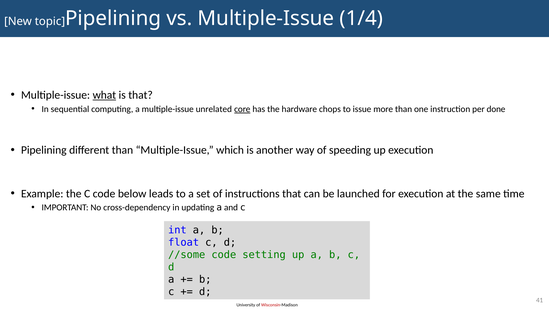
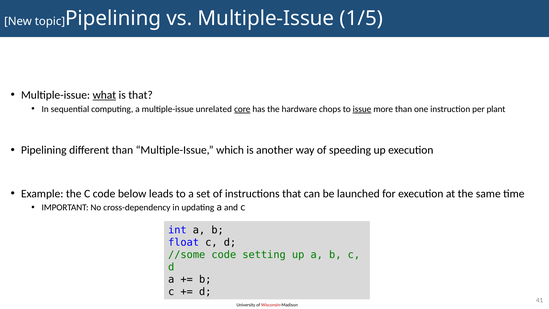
1/4: 1/4 -> 1/5 (361, 18)
issue underline: none -> present (362, 109)
done: done -> plant (496, 109)
